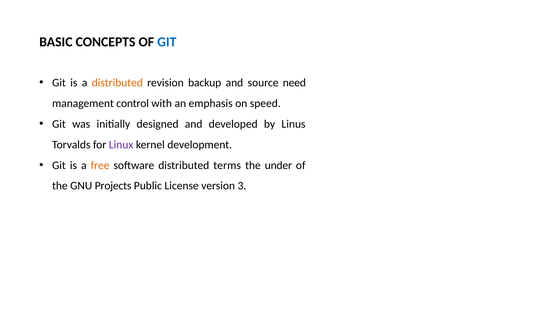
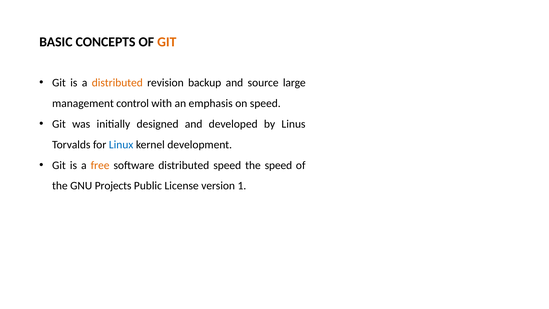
GIT colour: blue -> orange (167, 42)
need: need -> large (294, 83)
Linux colour: purple -> blue (121, 145)
distributed terms: terms -> speed (227, 165)
the under: under -> speed (278, 165)
3: 3 -> 1 (242, 186)
